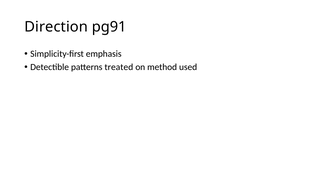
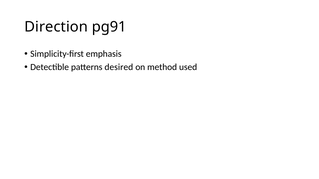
treated: treated -> desired (119, 67)
